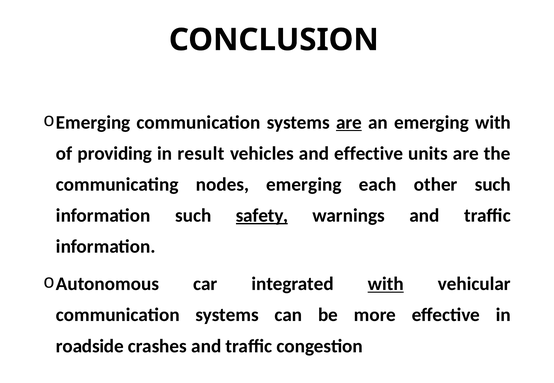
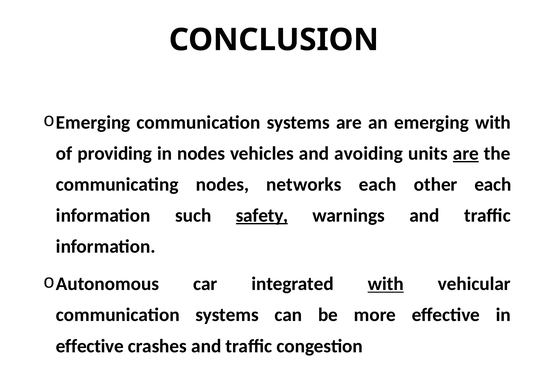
are underline: present -> none (349, 123)
in result: result -> nodes (201, 154)
and effective: effective -> avoiding (369, 154)
are underline: none -> present (466, 154)
nodes emerging: emerging -> networks (304, 185)
other such: such -> each (493, 185)
roadside: roadside -> effective (90, 346)
